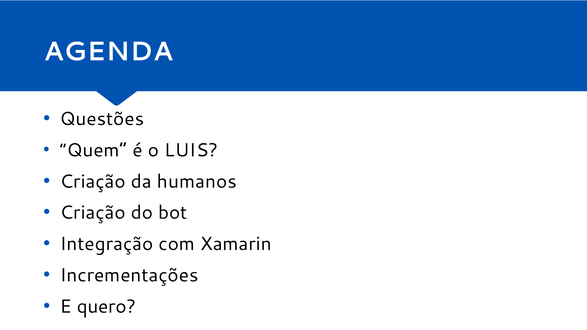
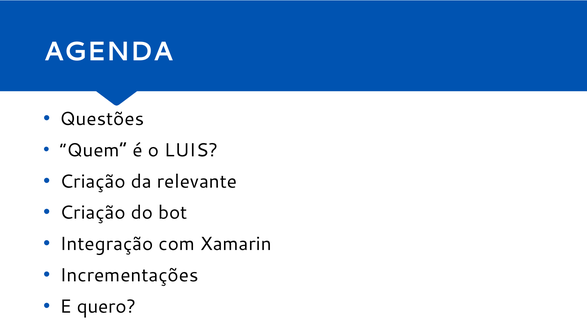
humanos: humanos -> relevante (197, 182)
